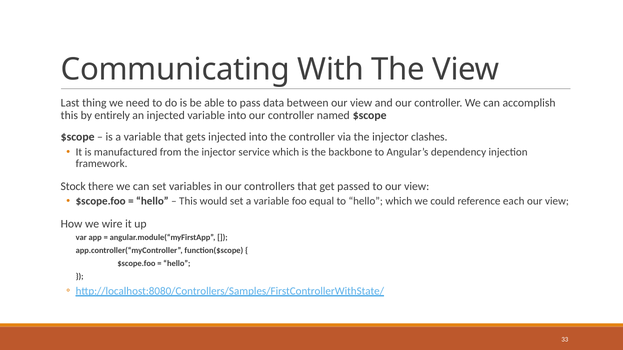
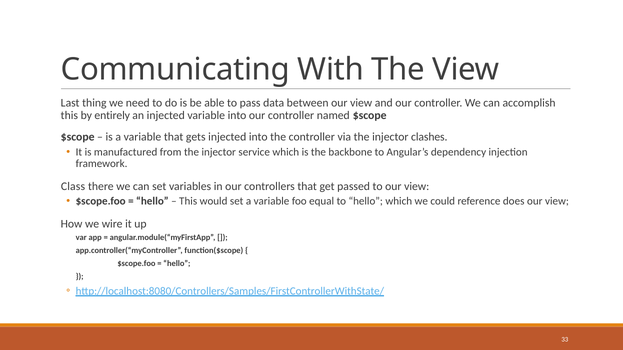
Stock: Stock -> Class (73, 187)
each: each -> does (514, 202)
